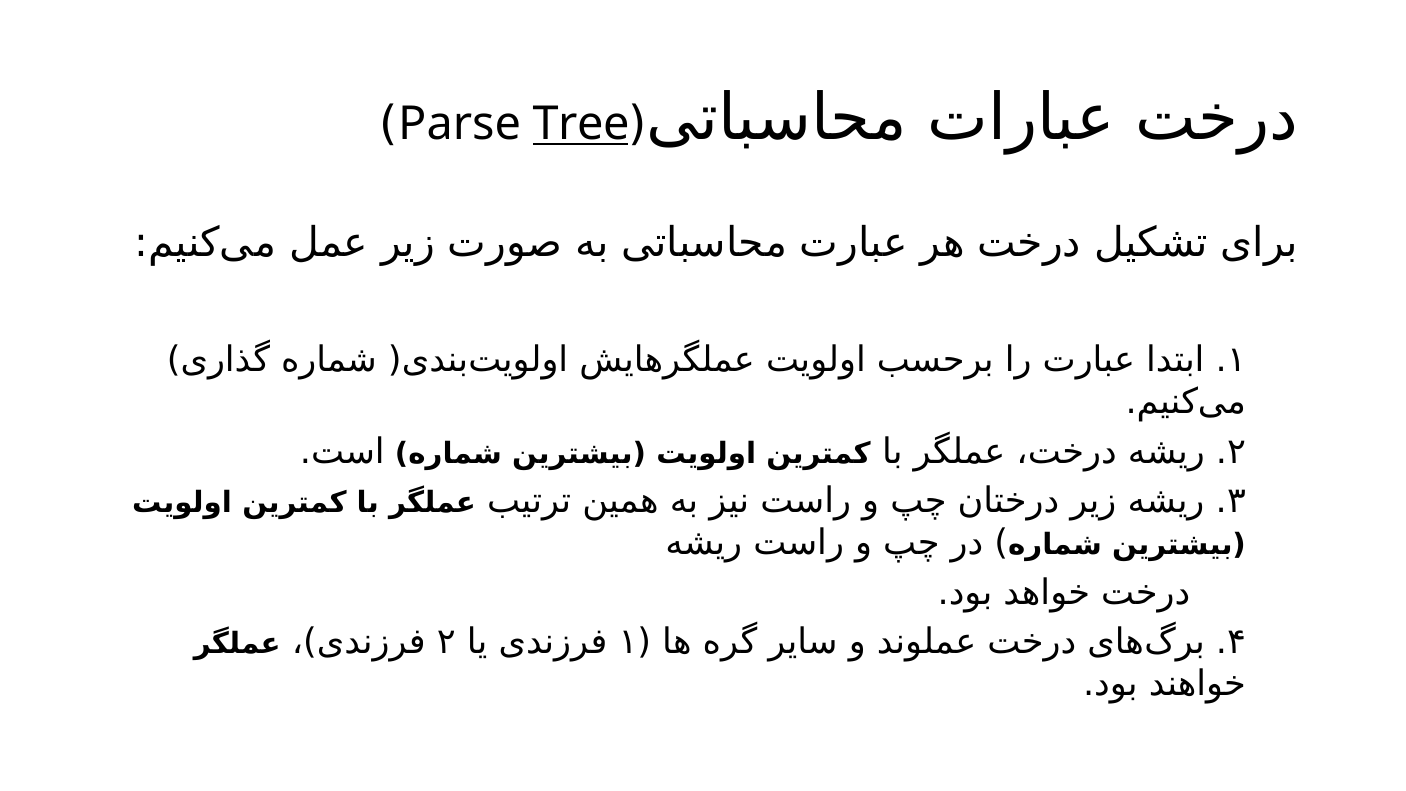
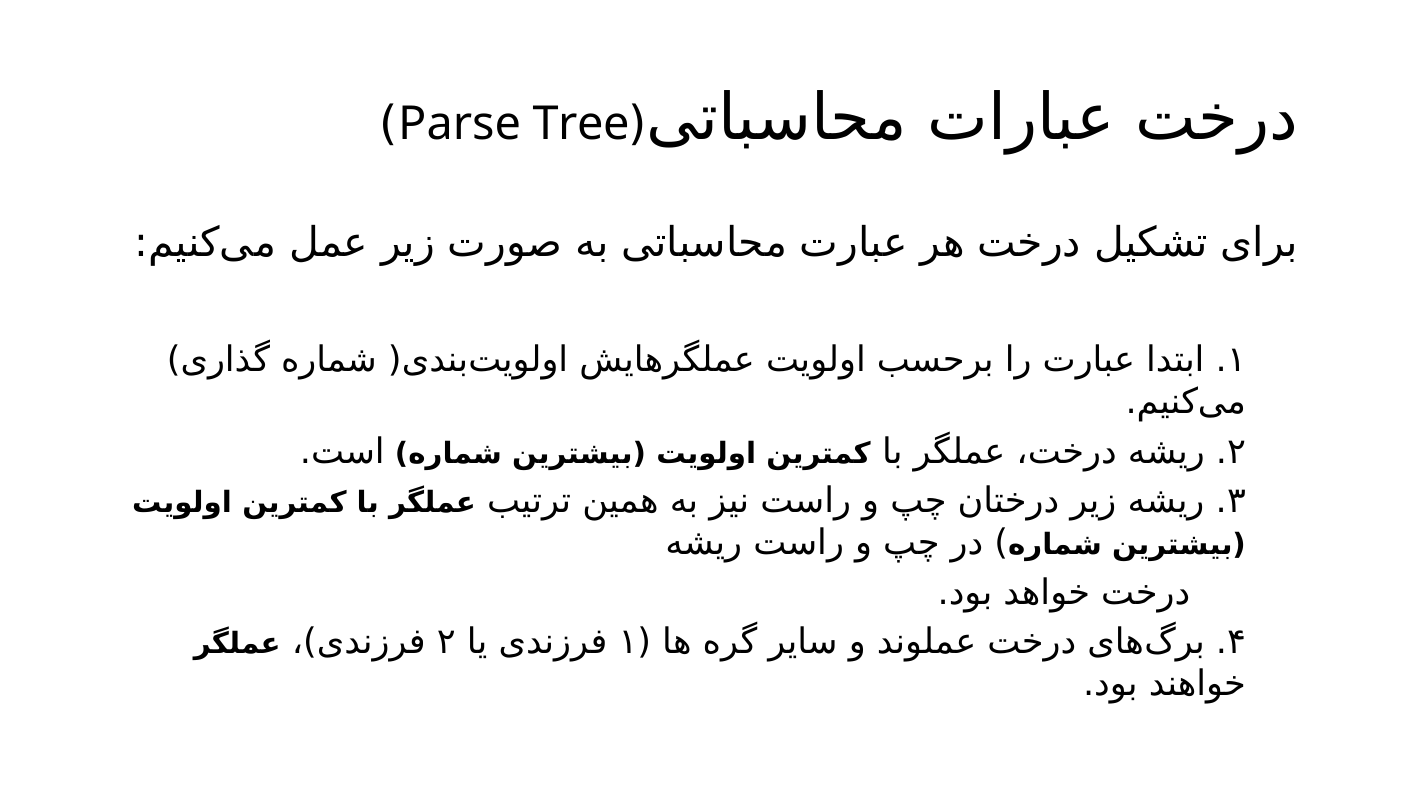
Tree underline: present -> none (581, 124)
